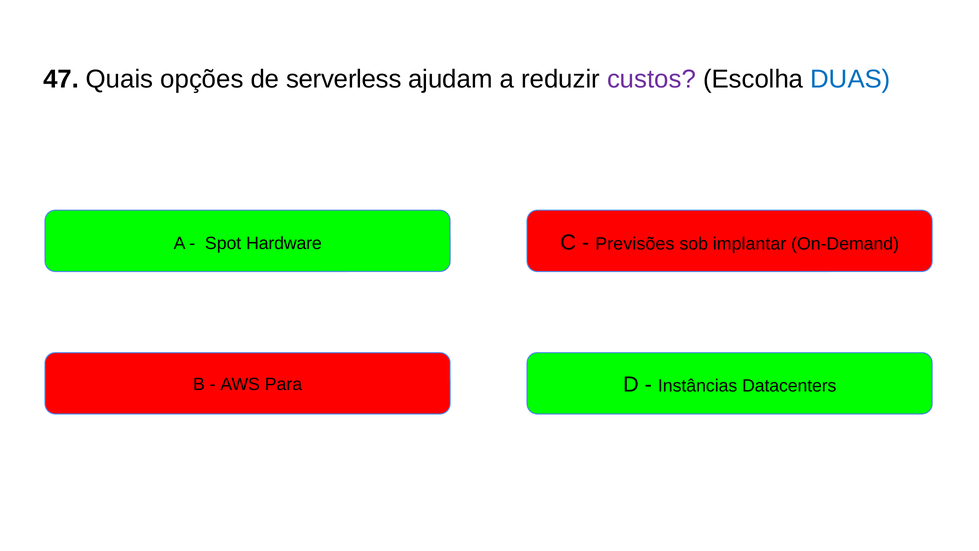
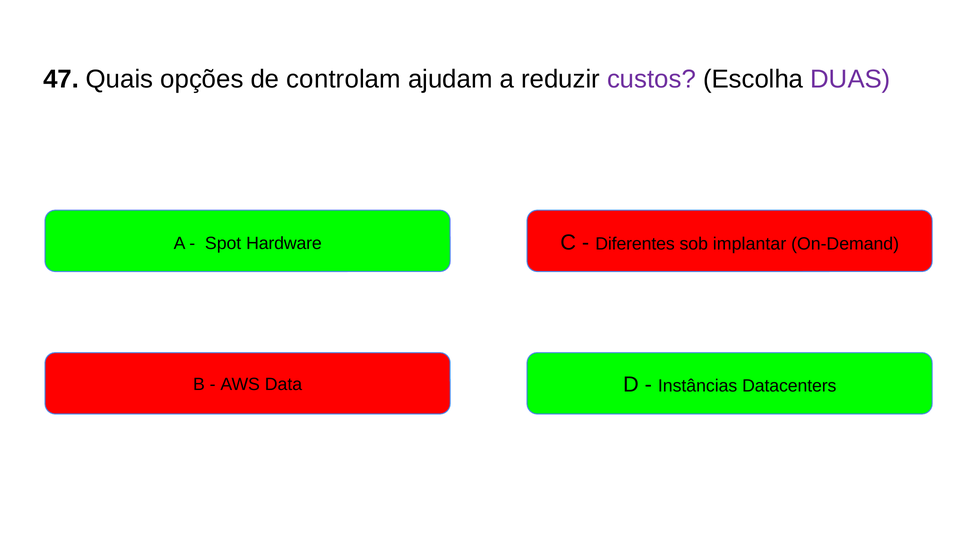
serverless: serverless -> controlam (344, 79)
DUAS colour: blue -> purple (850, 79)
Previsões: Previsões -> Diferentes (635, 244)
Para: Para -> Data (283, 384)
